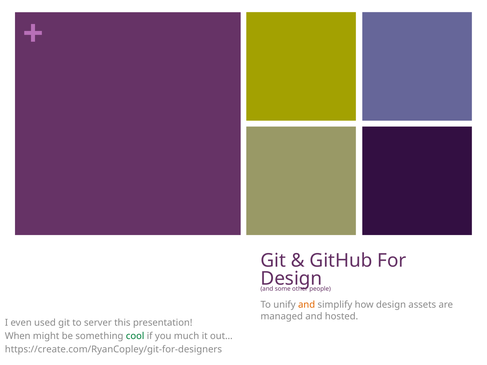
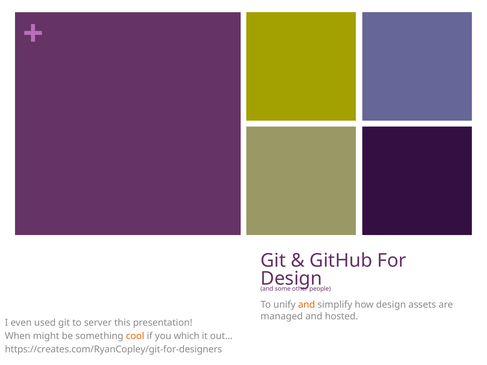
cool colour: green -> orange (135, 336)
much: much -> which (187, 336)
https://create.com/RyanCopley/git-for-designers: https://create.com/RyanCopley/git-for-designers -> https://creates.com/RyanCopley/git-for-designers (113, 350)
